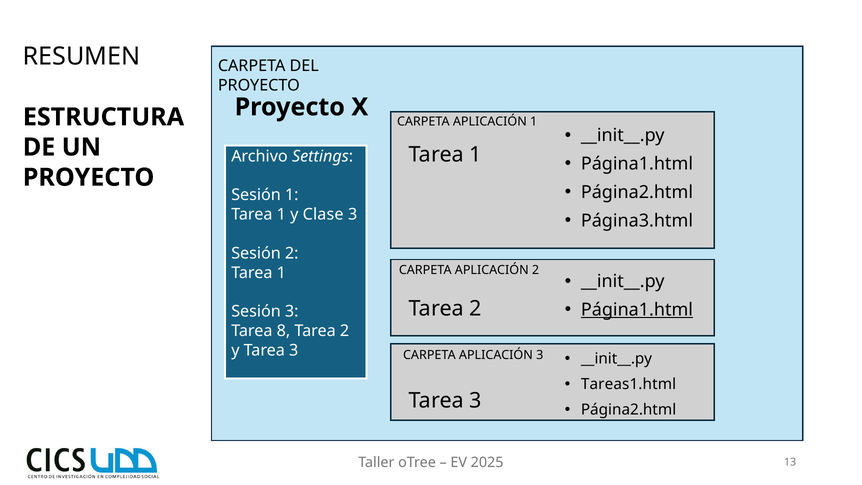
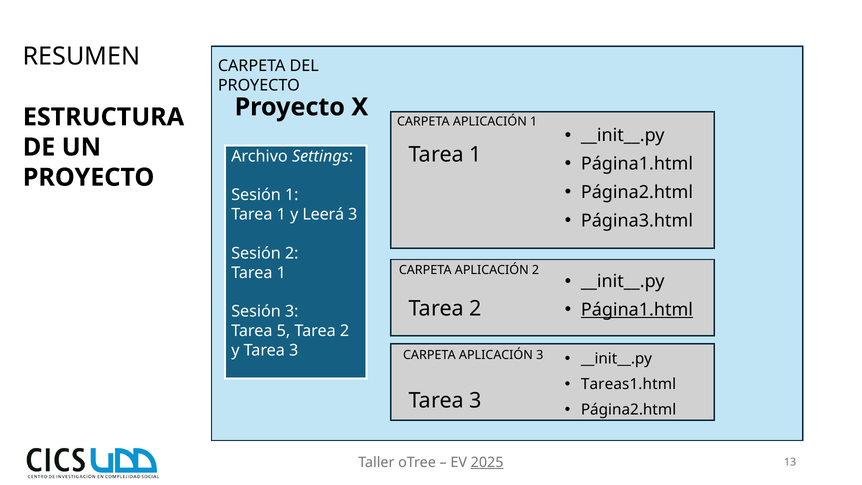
Clase: Clase -> Leerá (323, 214)
8: 8 -> 5 (284, 331)
2025 underline: none -> present (487, 462)
